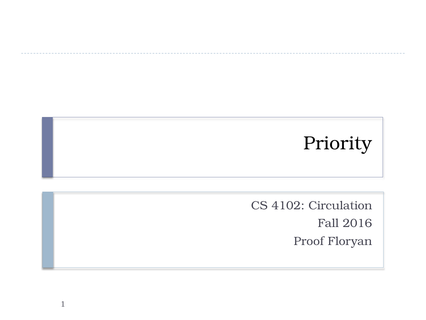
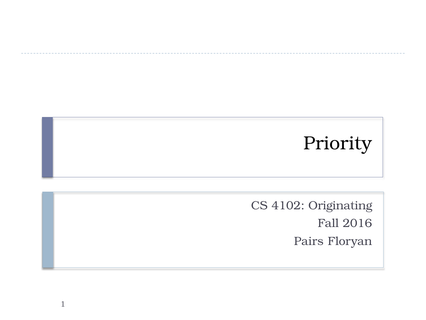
Circulation: Circulation -> Originating (340, 205)
Proof: Proof -> Pairs (309, 241)
